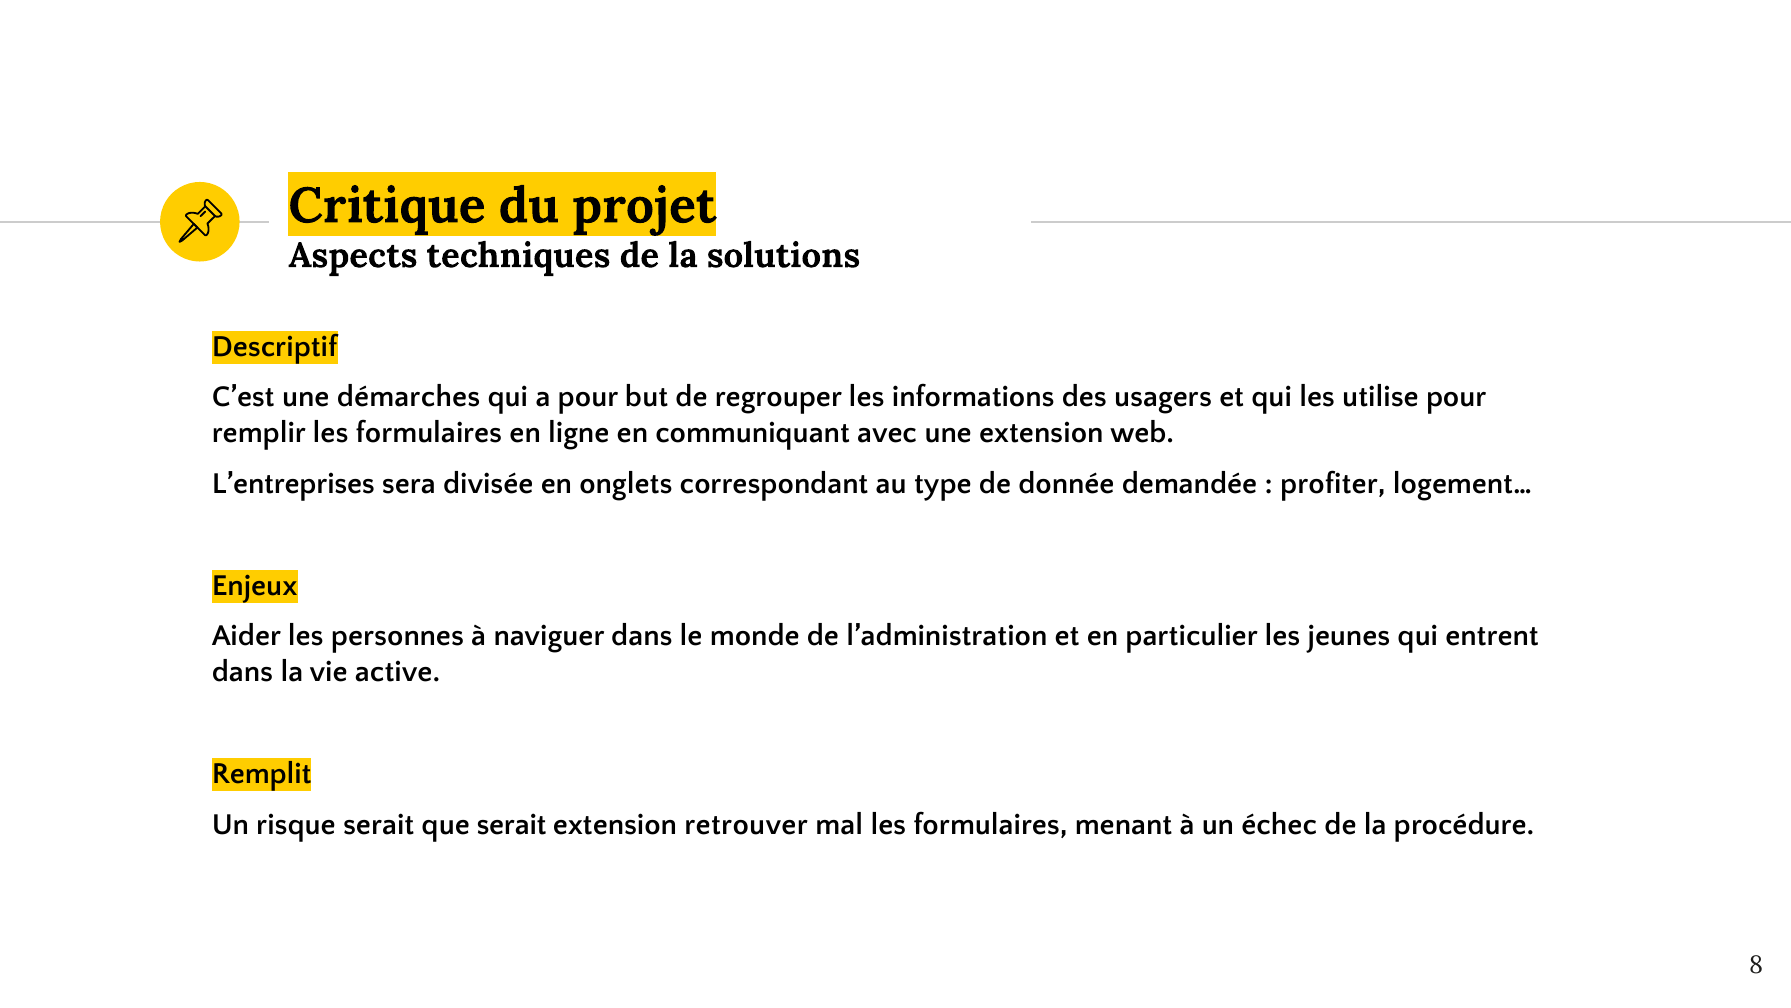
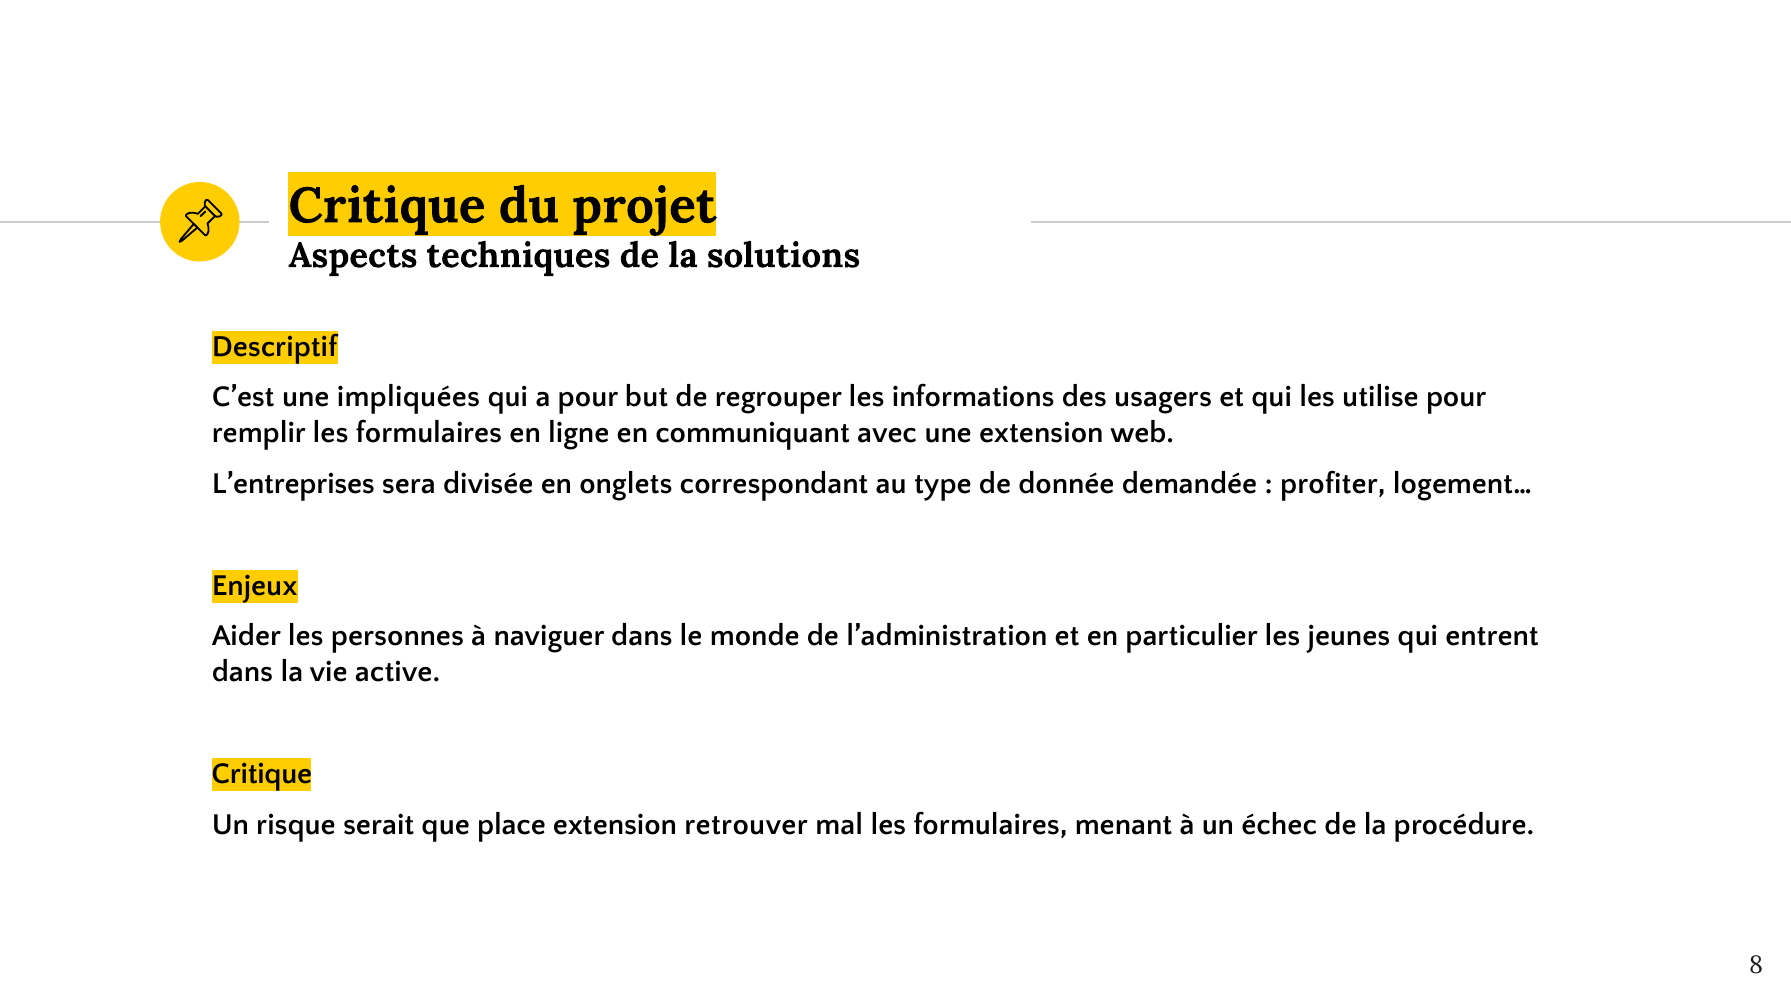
démarches: démarches -> impliquées (408, 397)
Remplit: Remplit -> Critique (262, 773)
que serait: serait -> place (512, 824)
